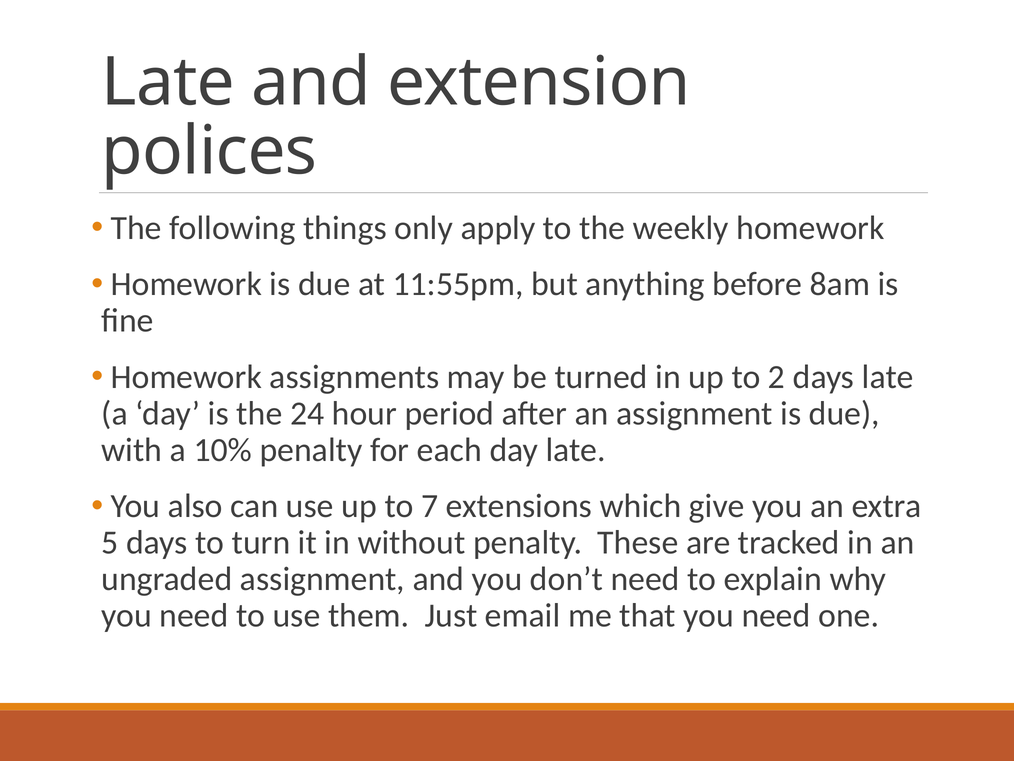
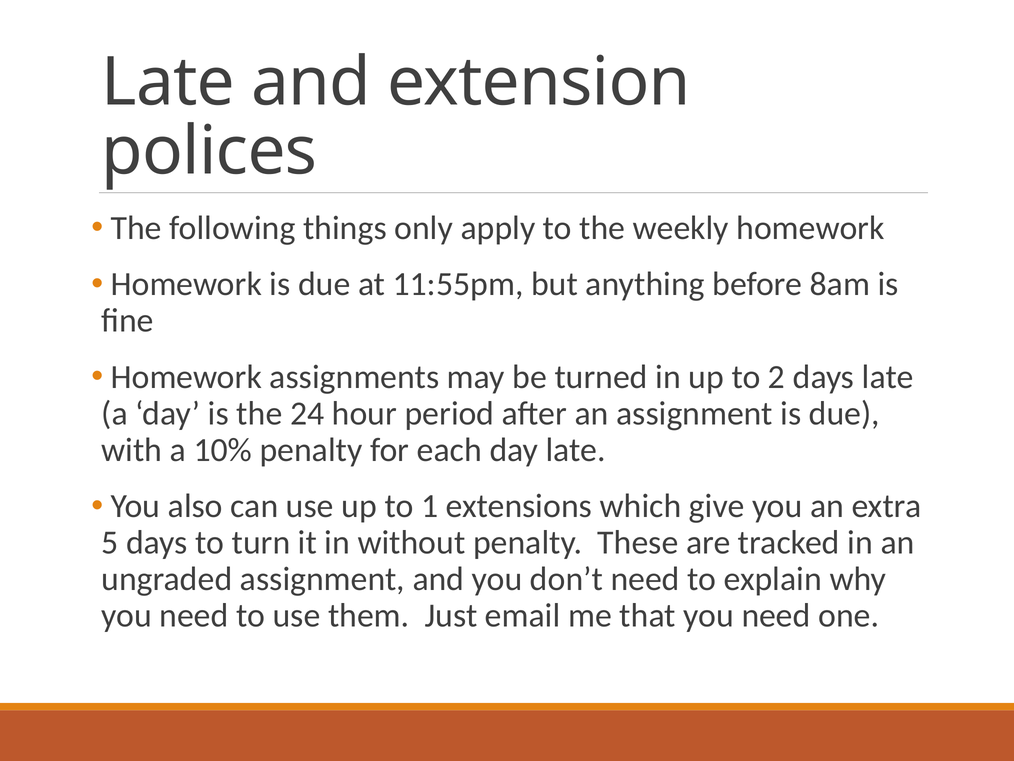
7: 7 -> 1 (430, 506)
